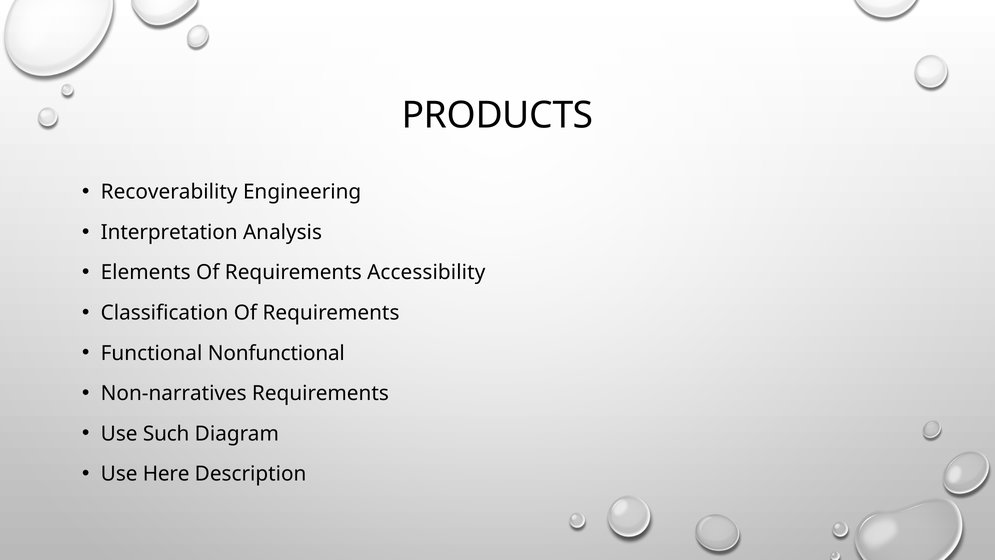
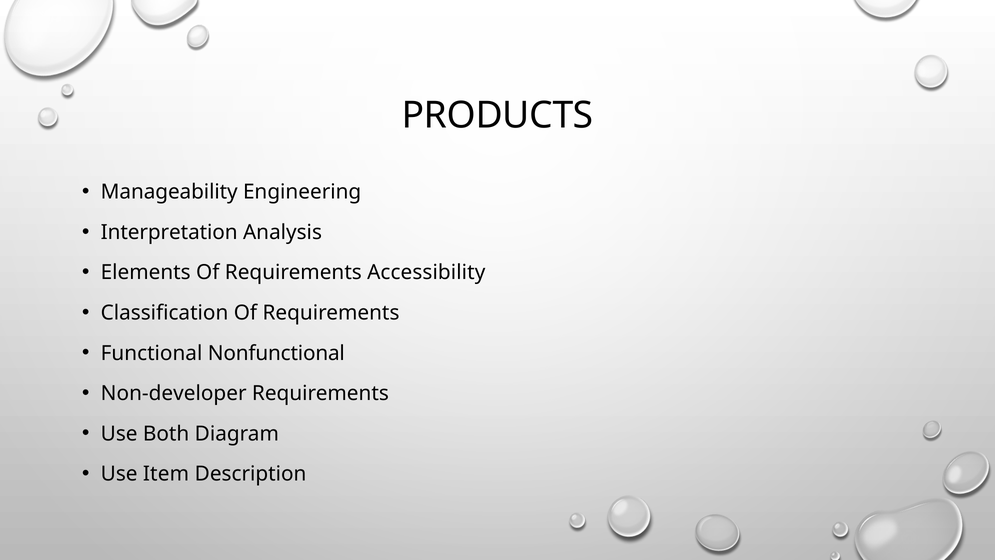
Recoverability: Recoverability -> Manageability (169, 192)
Non-narratives: Non-narratives -> Non-developer (174, 393)
Such: Such -> Both (166, 433)
Here: Here -> Item (166, 474)
